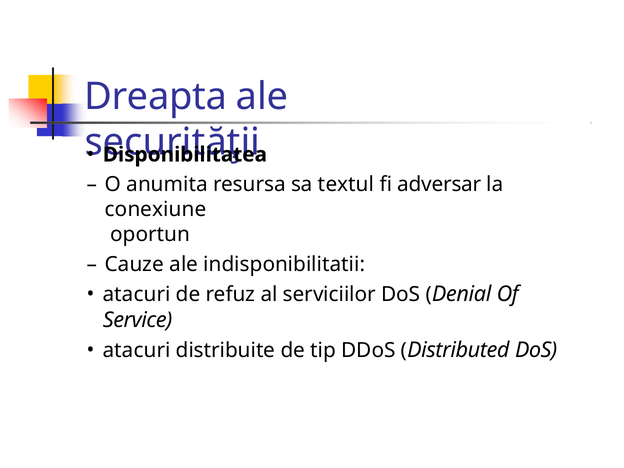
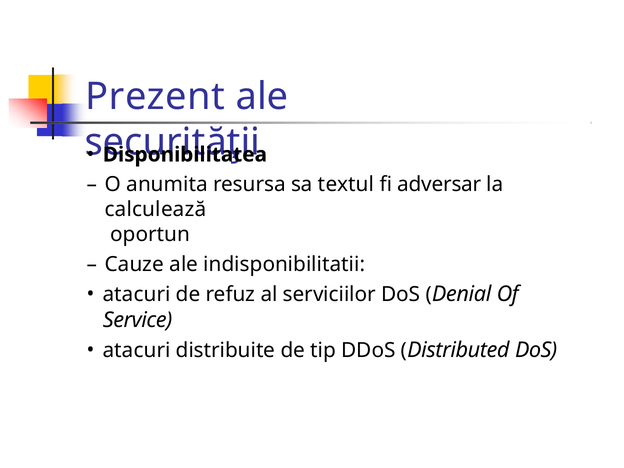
Dreapta: Dreapta -> Prezent (155, 97)
conexiune: conexiune -> calculează (156, 210)
